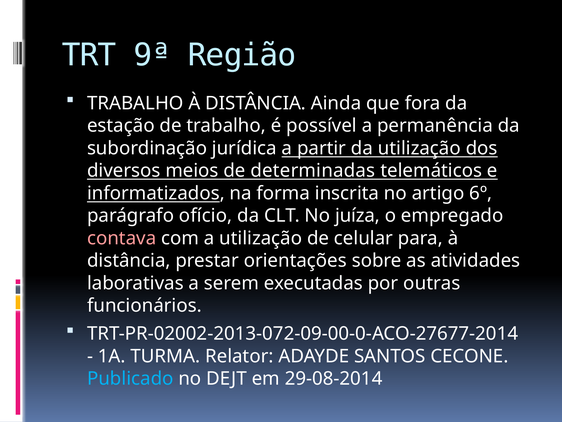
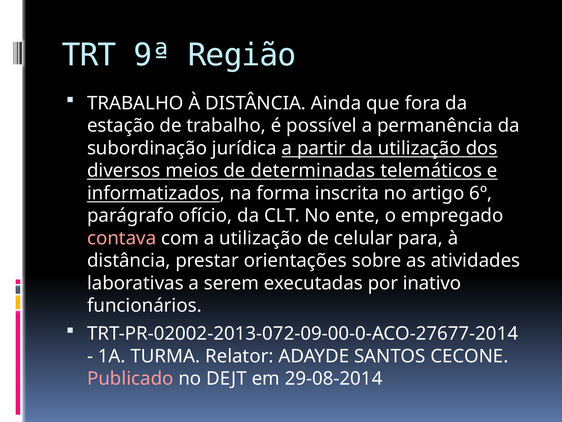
juíza: juíza -> ente (357, 215)
outras: outras -> inativo (432, 283)
Publicado colour: light blue -> pink (130, 378)
